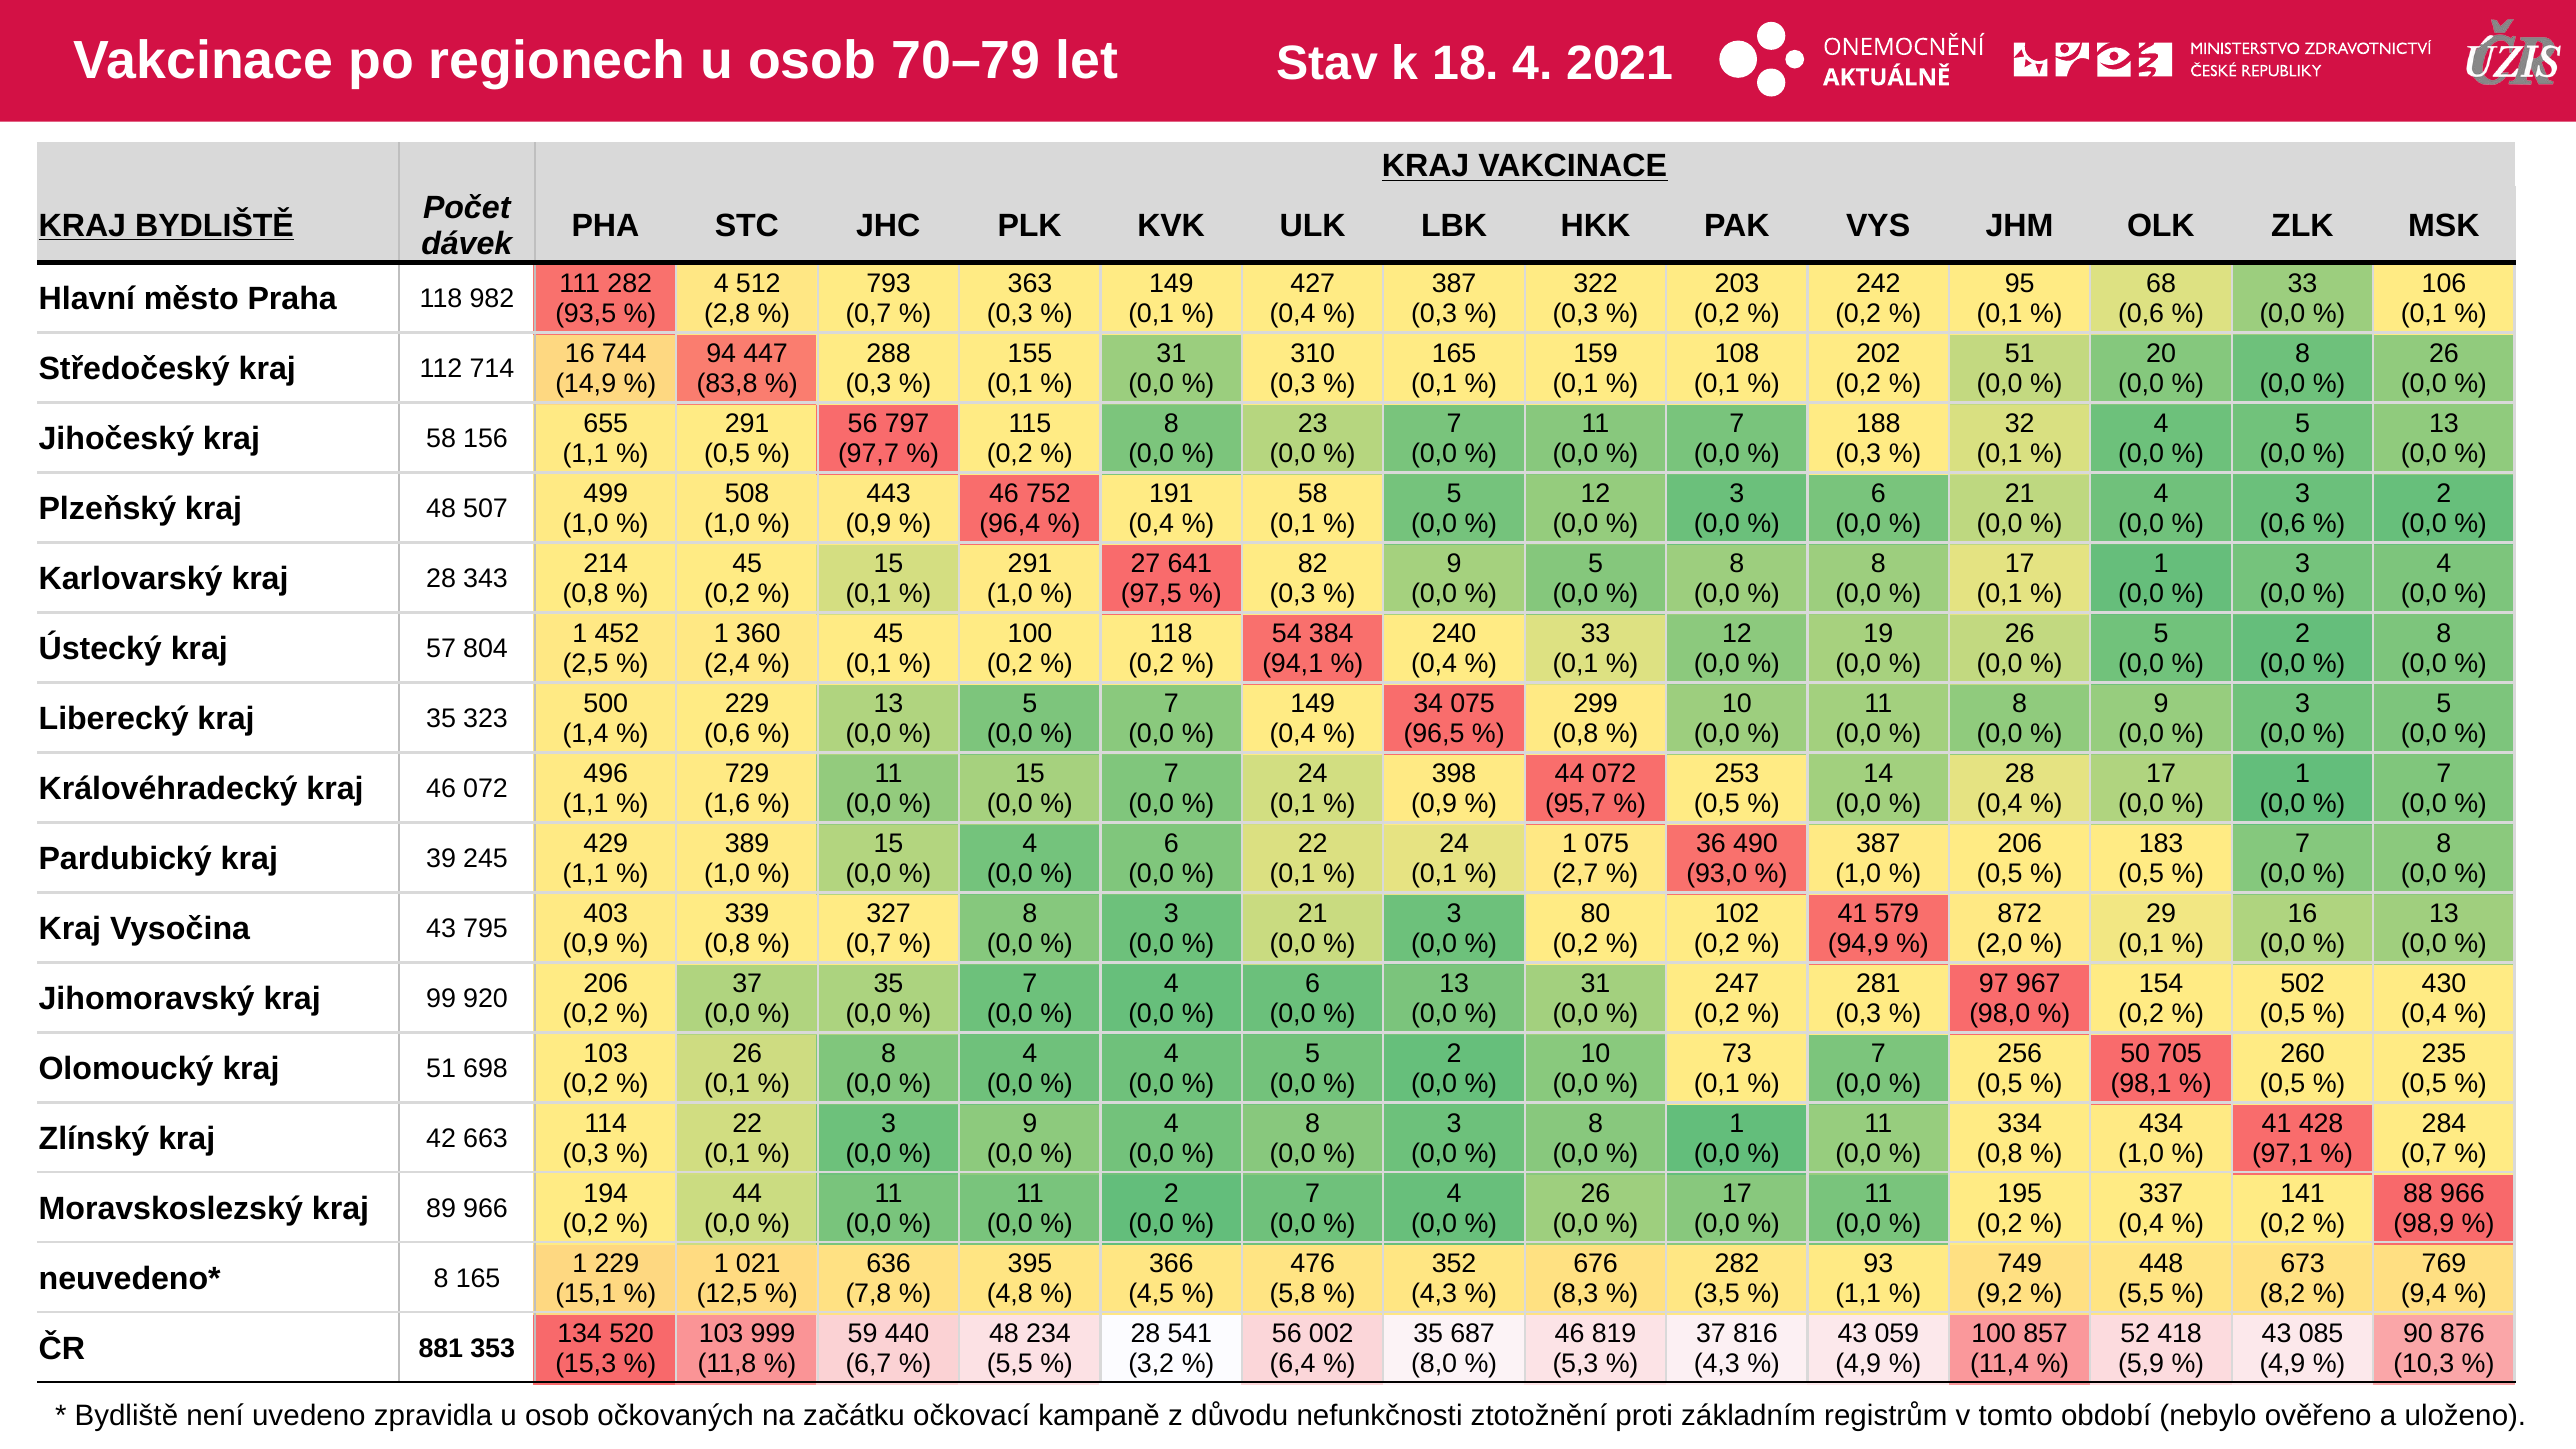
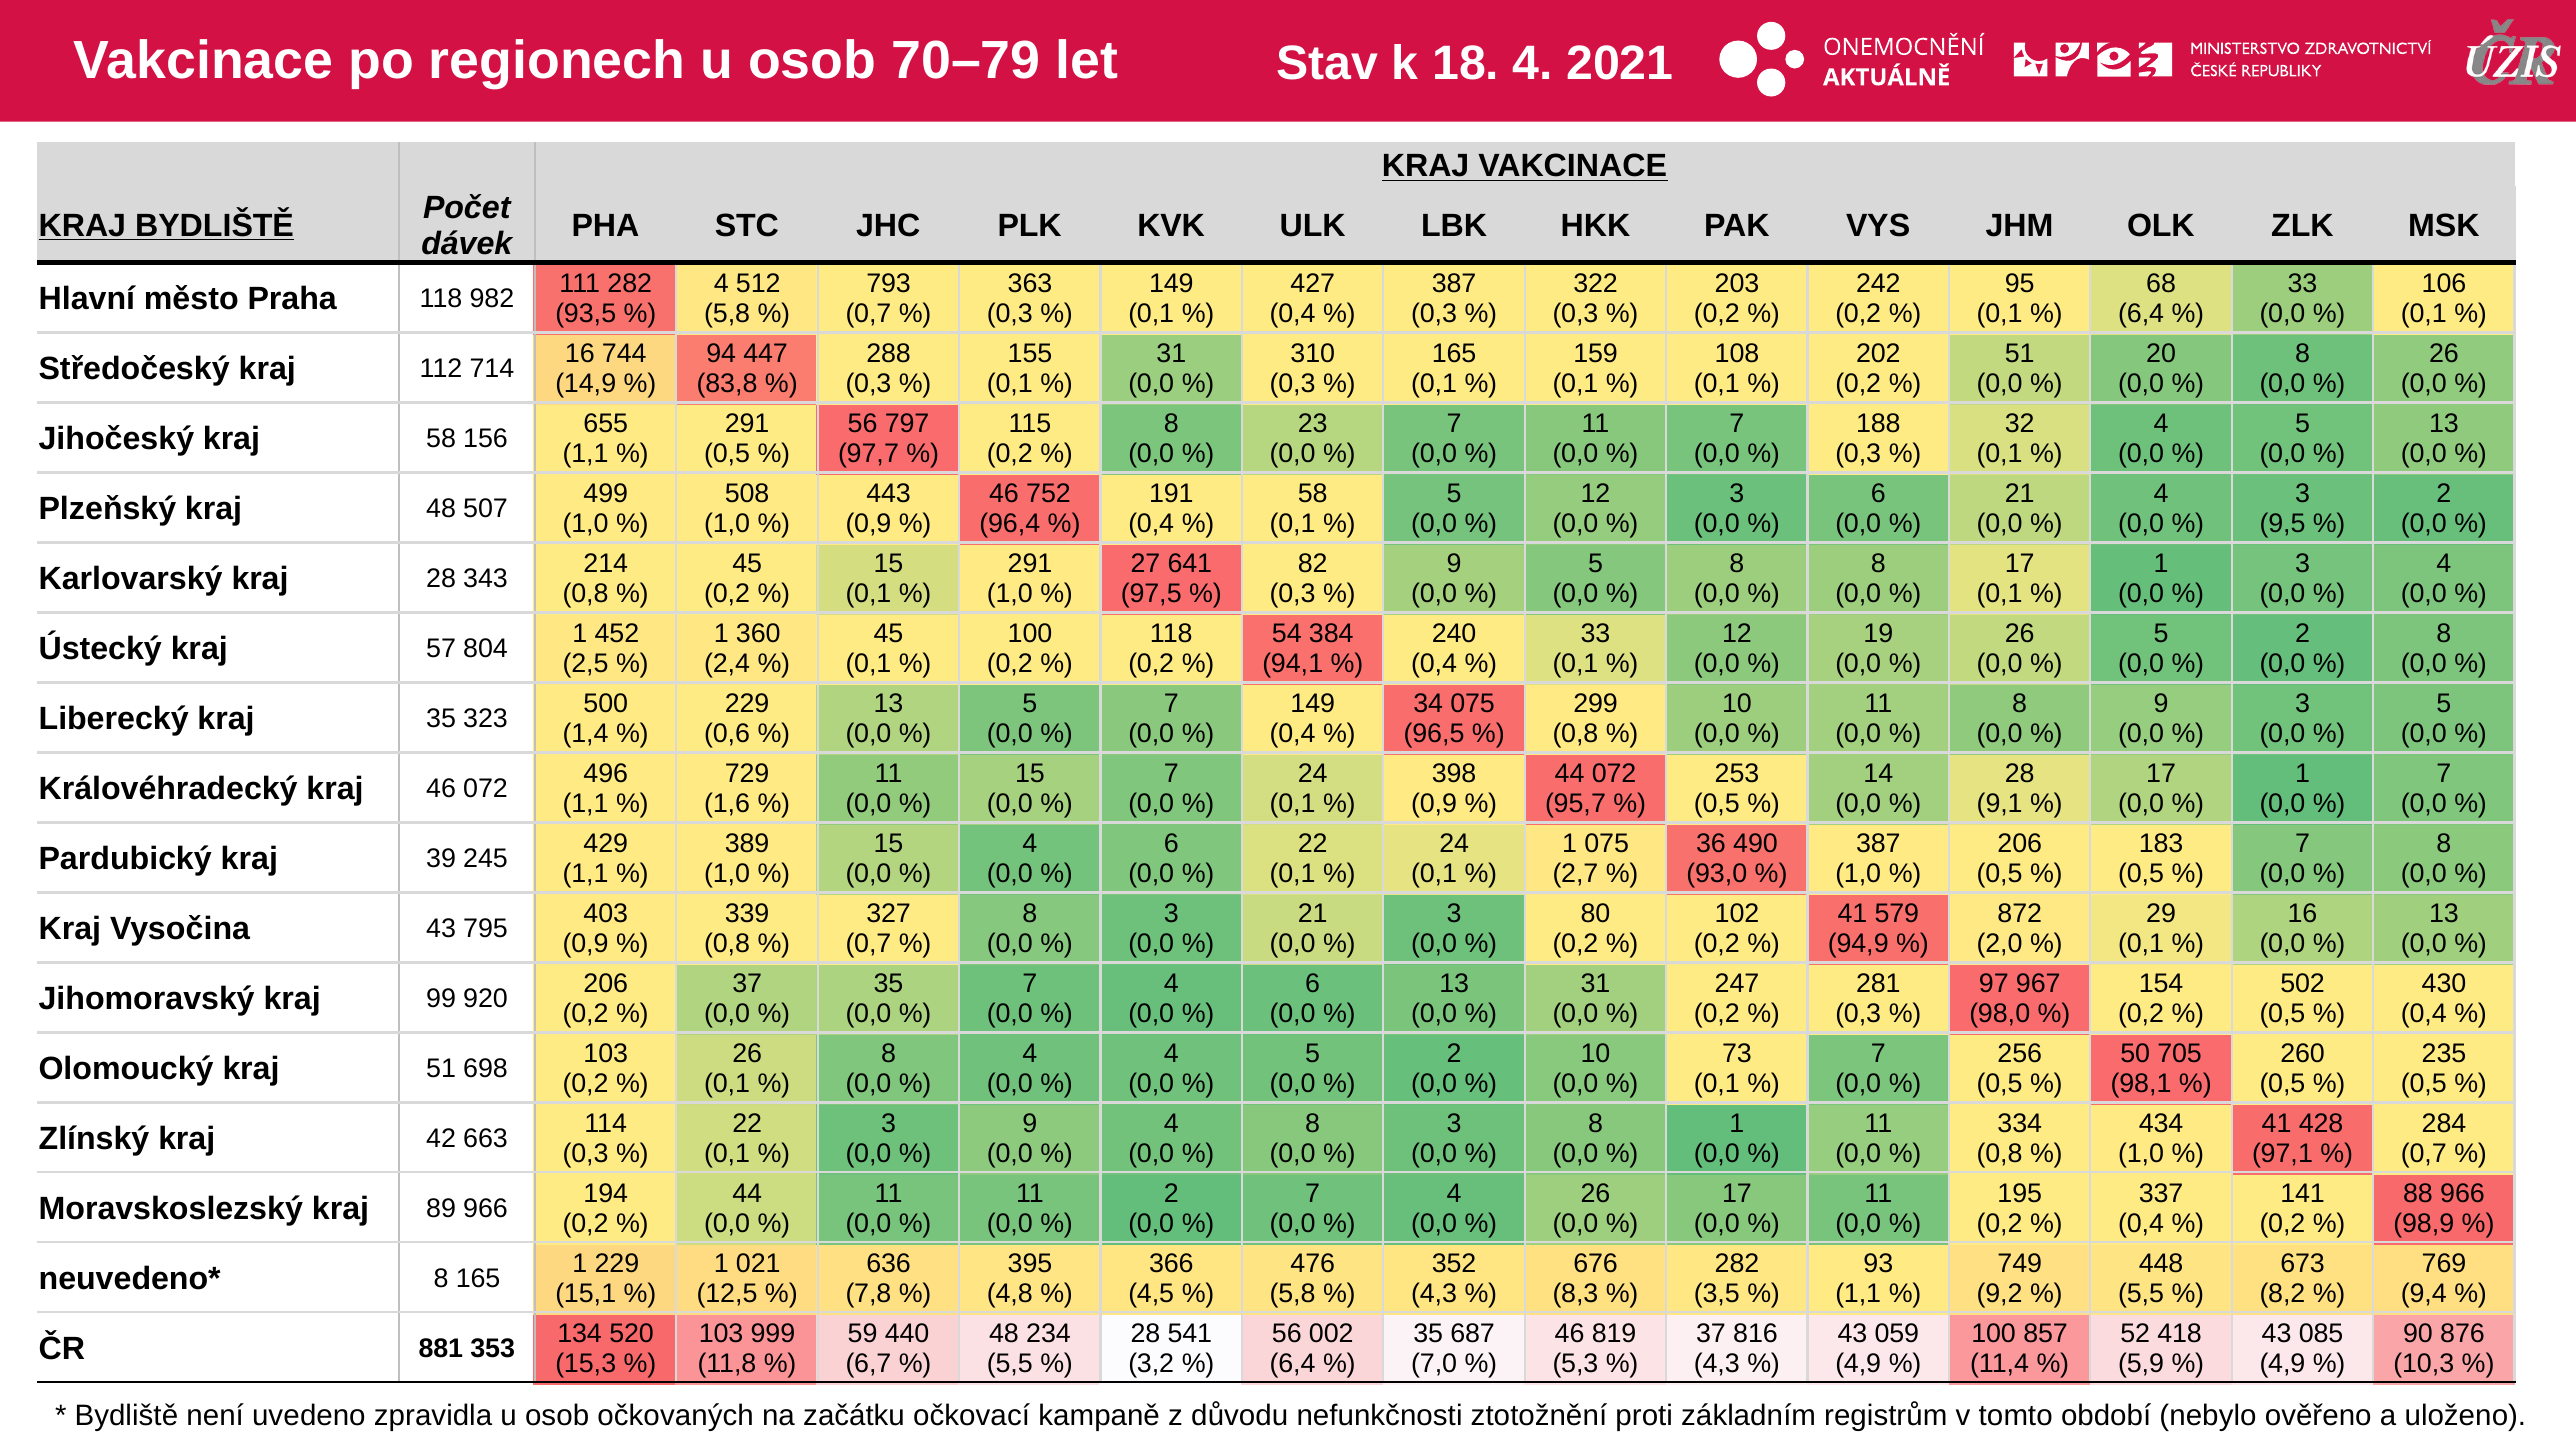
2,8: 2,8 -> 5,8 (727, 314)
0,6: 0,6 -> 6,4 (2141, 314)
0,6: 0,6 -> 9,5 (2282, 524)
0,4: 0,4 -> 9,1 (2000, 804)
8,0: 8,0 -> 7,0 (1434, 1364)
